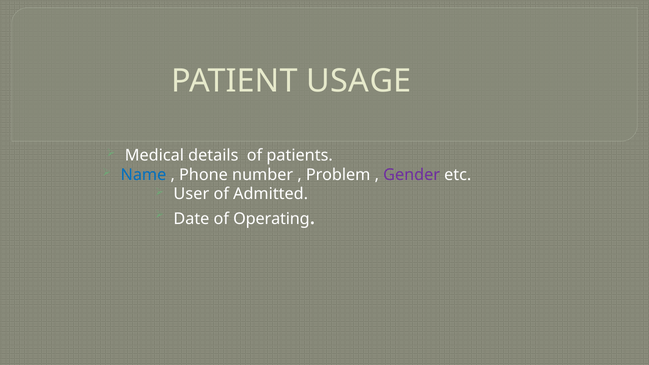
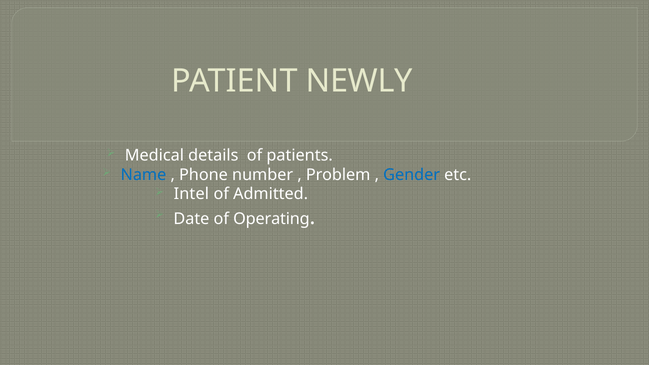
USAGE: USAGE -> NEWLY (359, 81)
Gender colour: purple -> blue (412, 175)
User: User -> Intel (191, 194)
